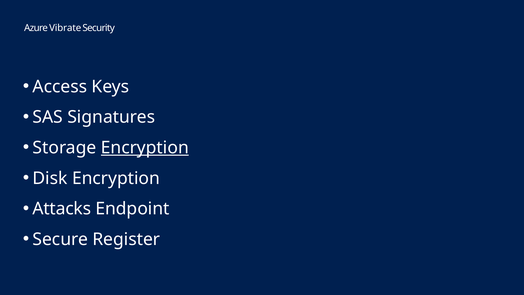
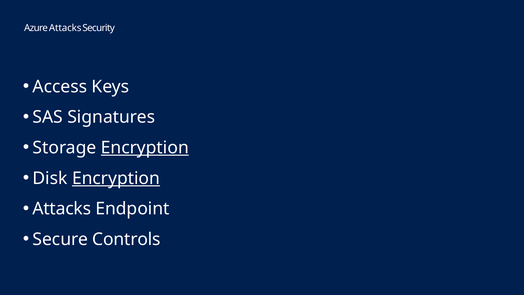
Azure Vibrate: Vibrate -> Attacks (65, 28)
Encryption underline: none -> present (116, 178)
Register: Register -> Controls (126, 239)
